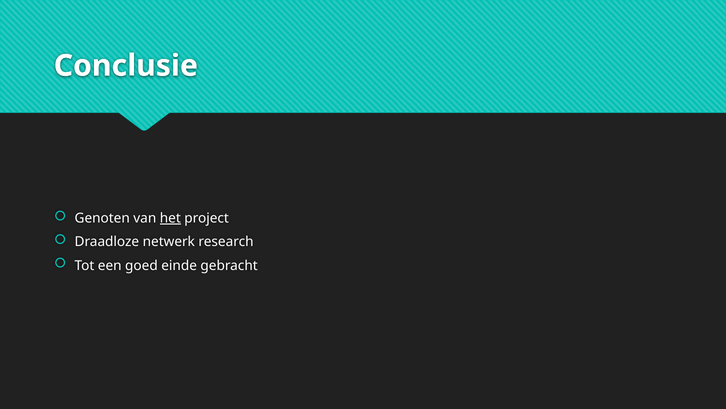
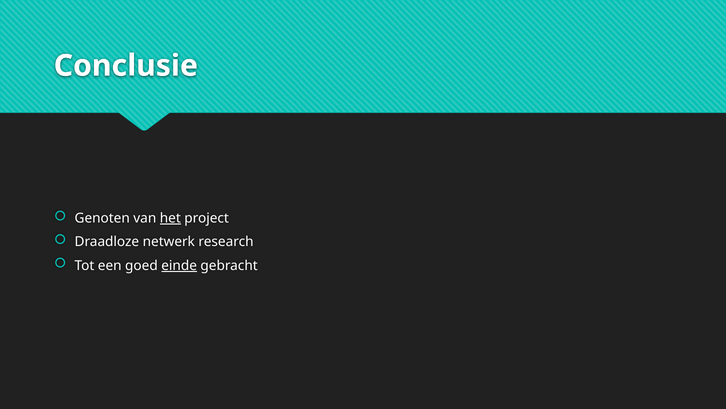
einde underline: none -> present (179, 265)
